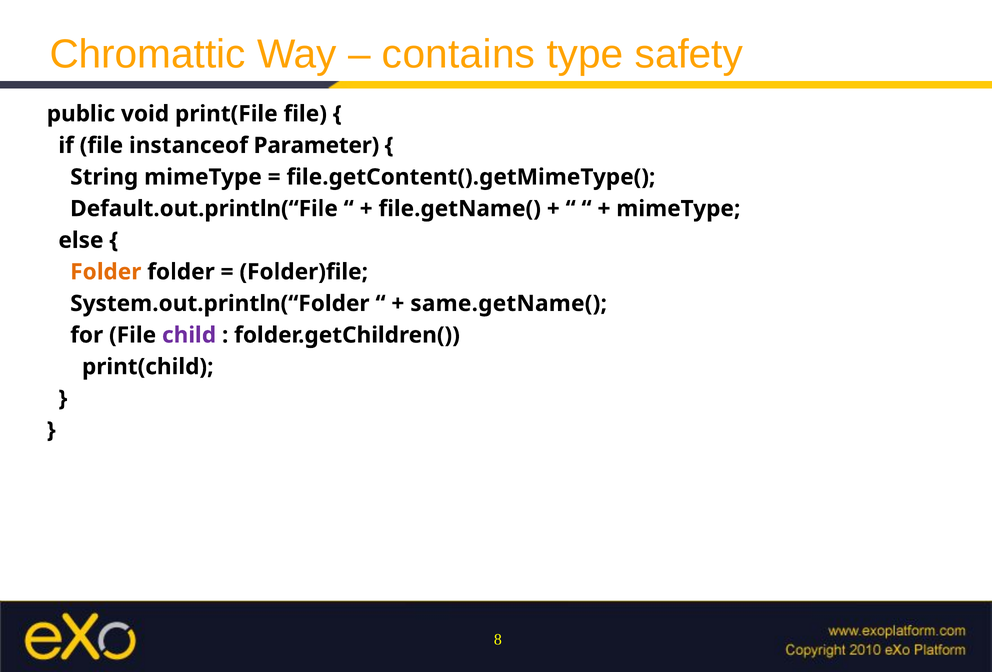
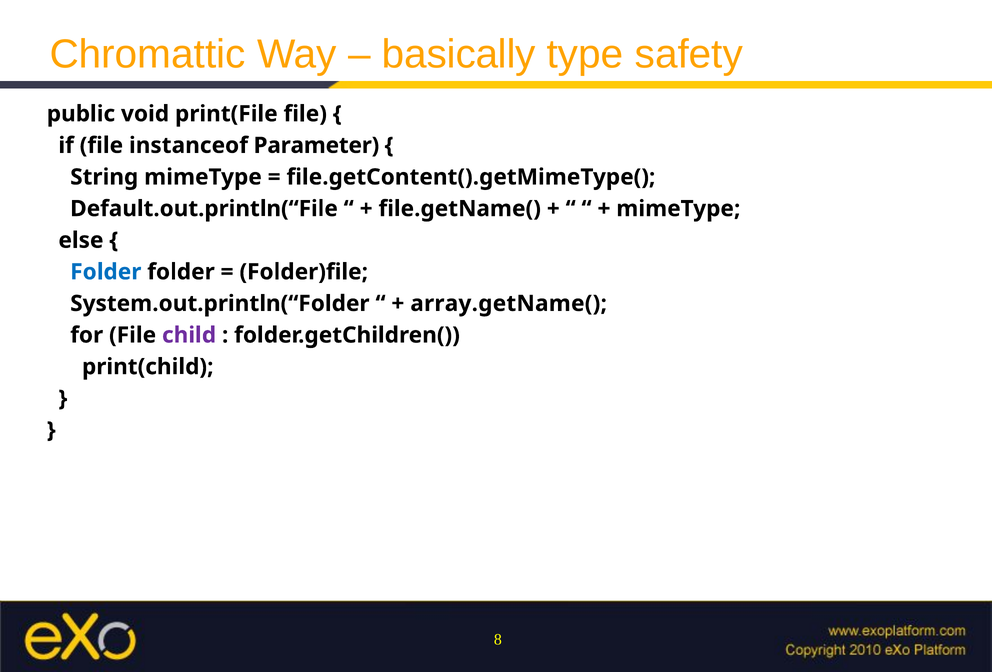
contains: contains -> basically (459, 54)
Folder colour: orange -> blue (106, 272)
same.getName(: same.getName( -> array.getName( (509, 304)
